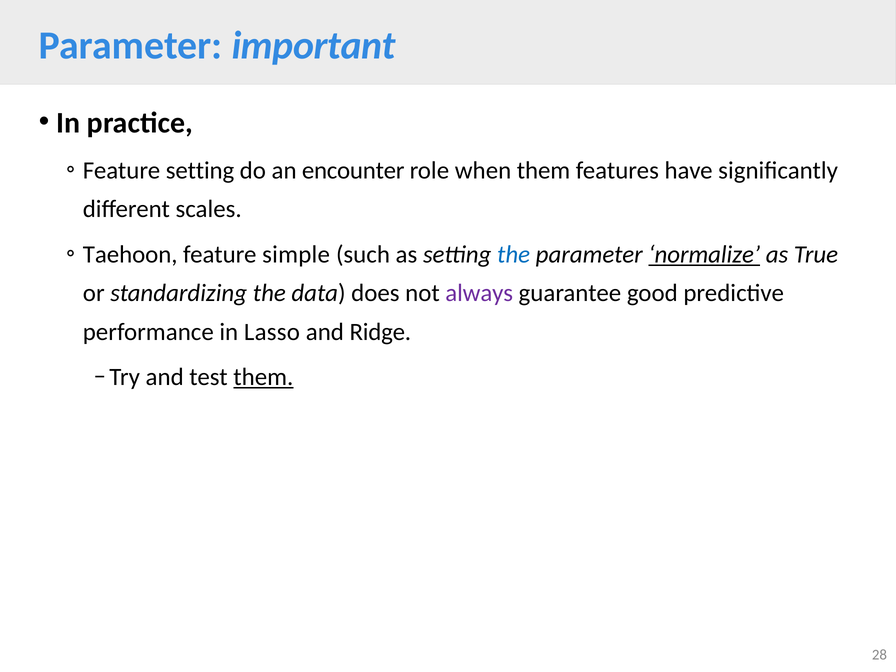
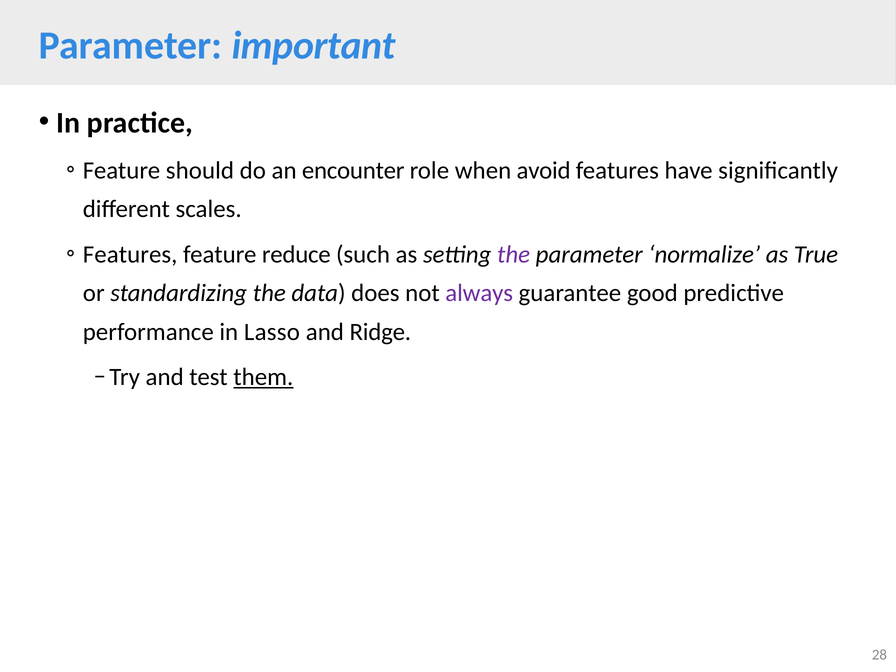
Feature setting: setting -> should (200, 170)
when them: them -> avoid (544, 170)
Taehoon: Taehoon -> Features (130, 254)
simple: simple -> reduce (296, 254)
the colour: blue -> purple (514, 254)
normalize underline: present -> none (704, 254)
